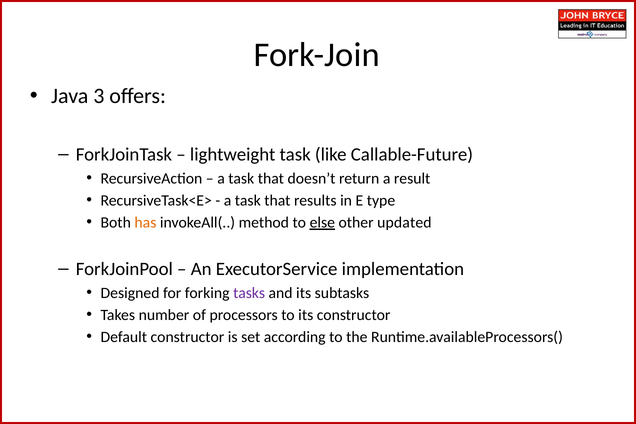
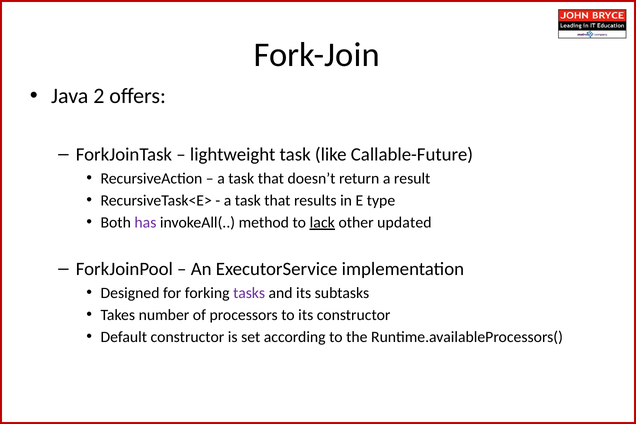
3: 3 -> 2 (99, 96)
has colour: orange -> purple (145, 222)
else: else -> lack (322, 222)
